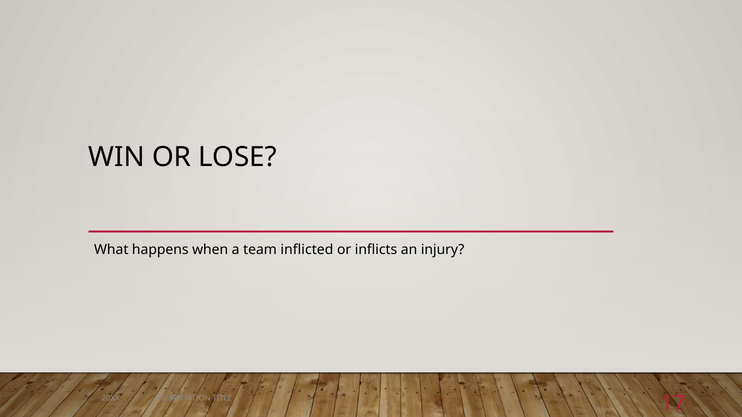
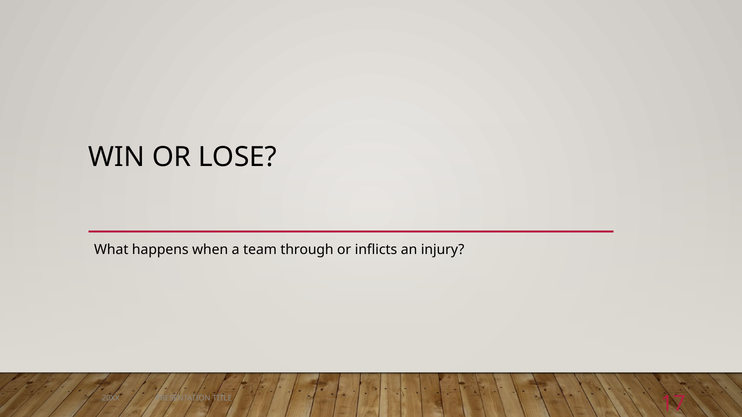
inflicted: inflicted -> through (307, 250)
